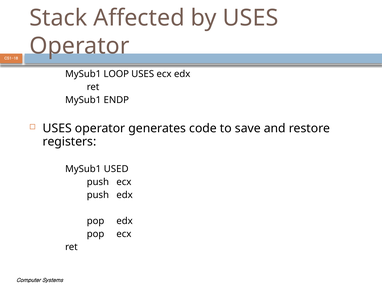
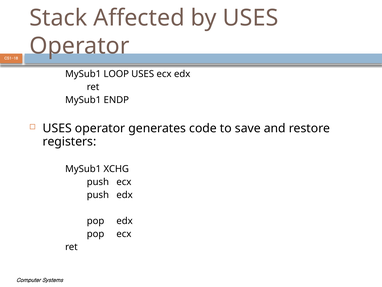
USED: USED -> XCHG (116, 169)
